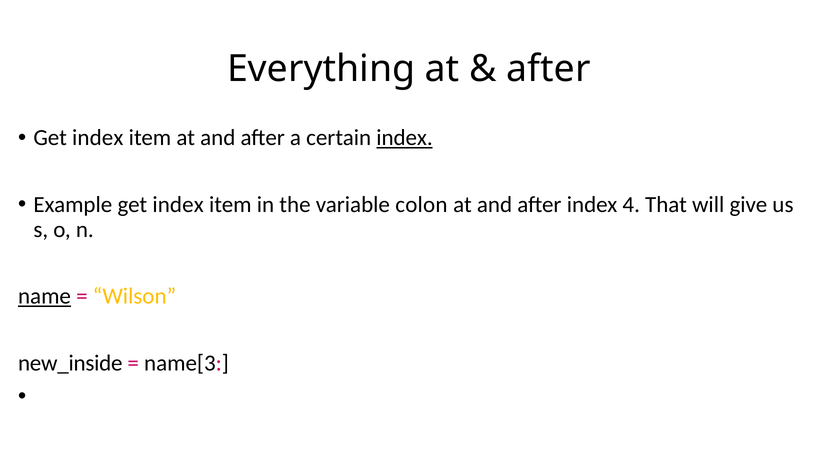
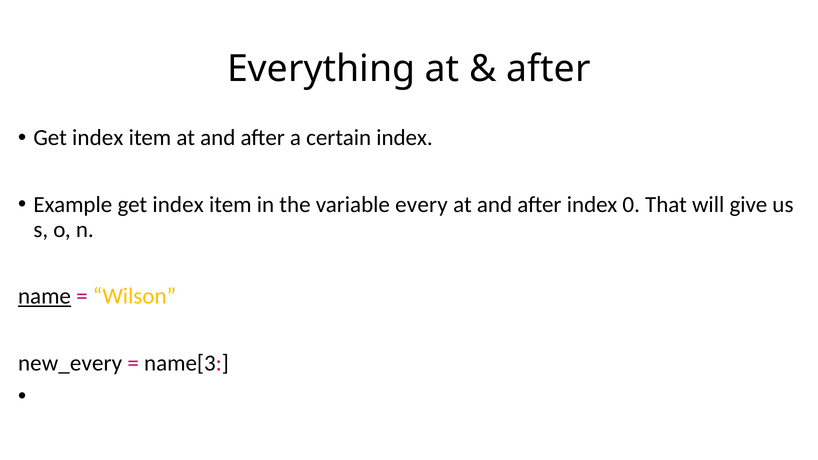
index underline: present -> none (405, 138)
colon: colon -> every (421, 205)
4: 4 -> 0 (631, 205)
new_inside: new_inside -> new_every (70, 363)
